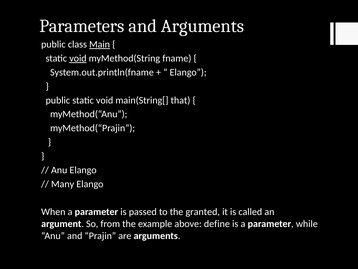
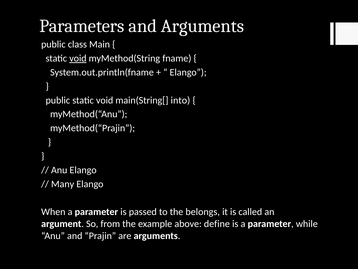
Main underline: present -> none (100, 44)
that: that -> into (180, 100)
granted: granted -> belongs (203, 212)
